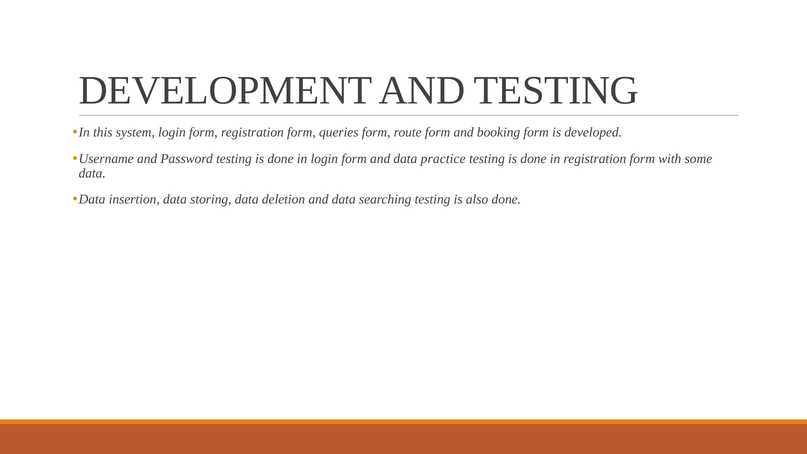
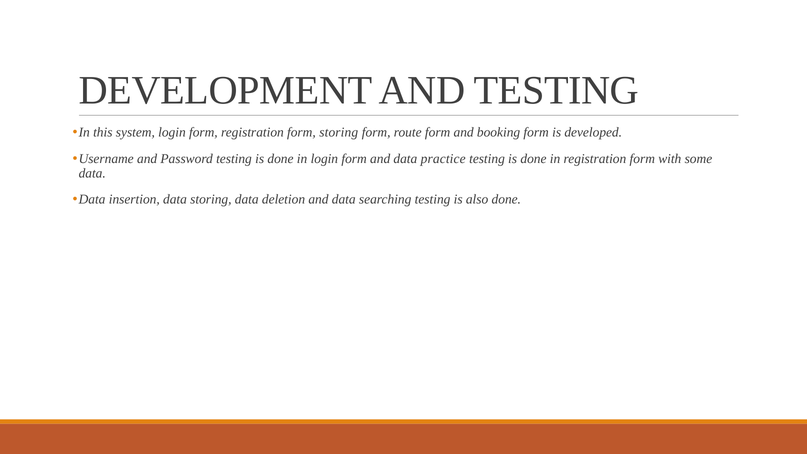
form queries: queries -> storing (339, 132)
